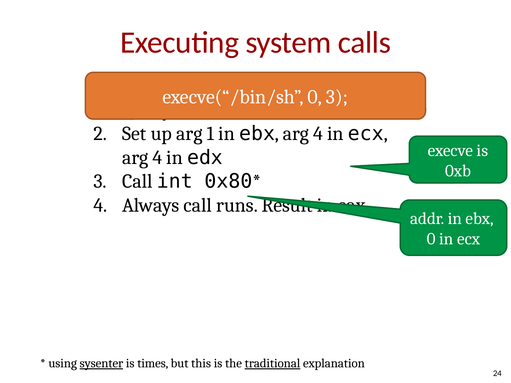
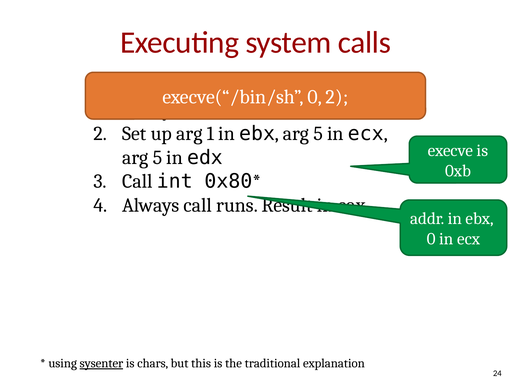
3: 3 -> 2 (337, 97)
ebx arg 4: 4 -> 5 (318, 134)
4: 4 -> 5 (157, 158)
times: times -> chars (153, 364)
traditional underline: present -> none (273, 364)
